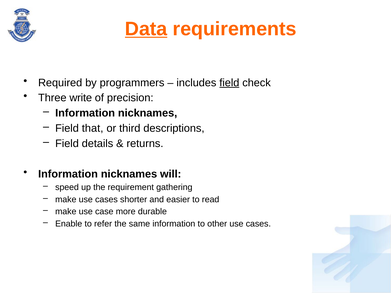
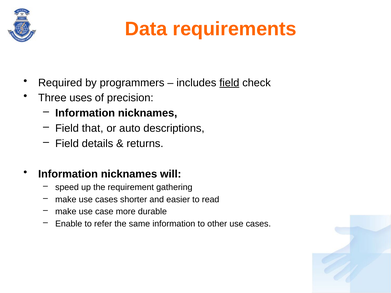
Data underline: present -> none (146, 29)
write: write -> uses (81, 98)
third: third -> auto (130, 128)
